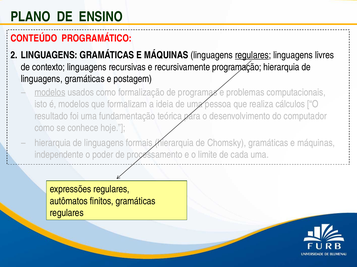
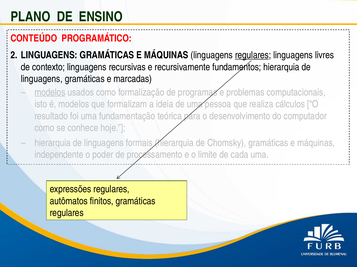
programação: programação -> fundamentos (237, 67)
postagem: postagem -> marcadas (133, 79)
